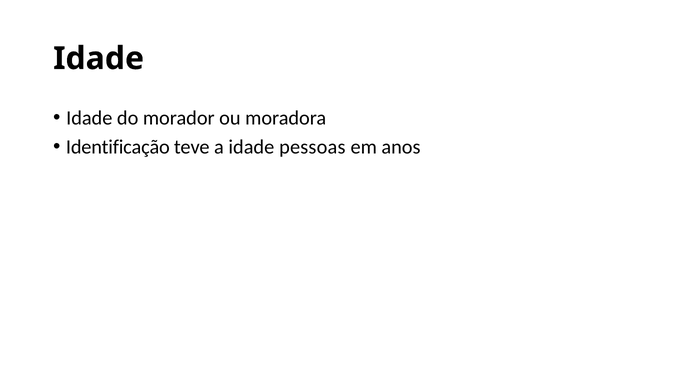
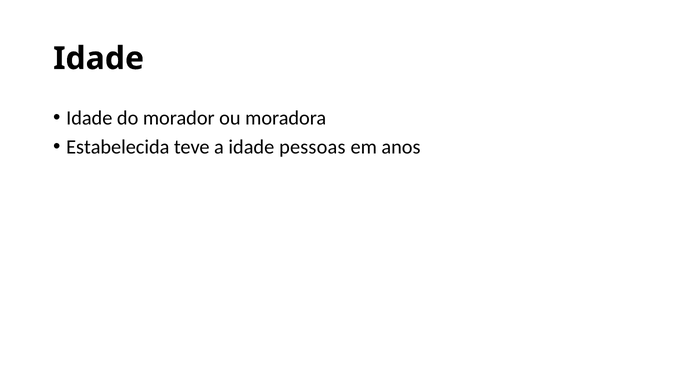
Identificação: Identificação -> Estabelecida (118, 147)
